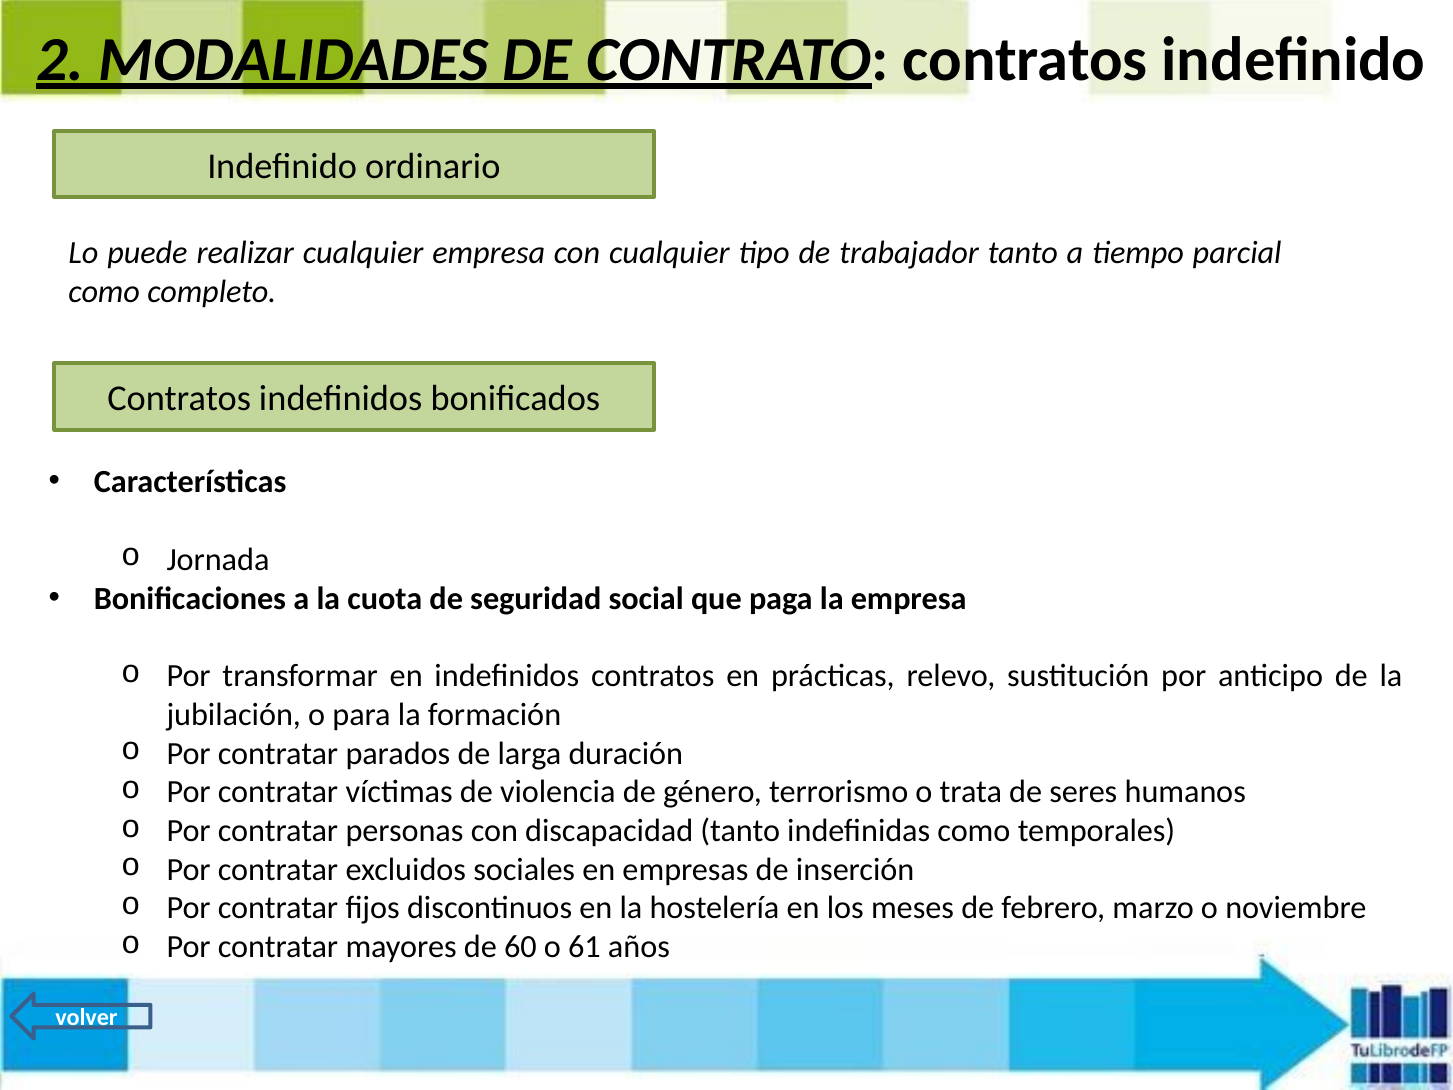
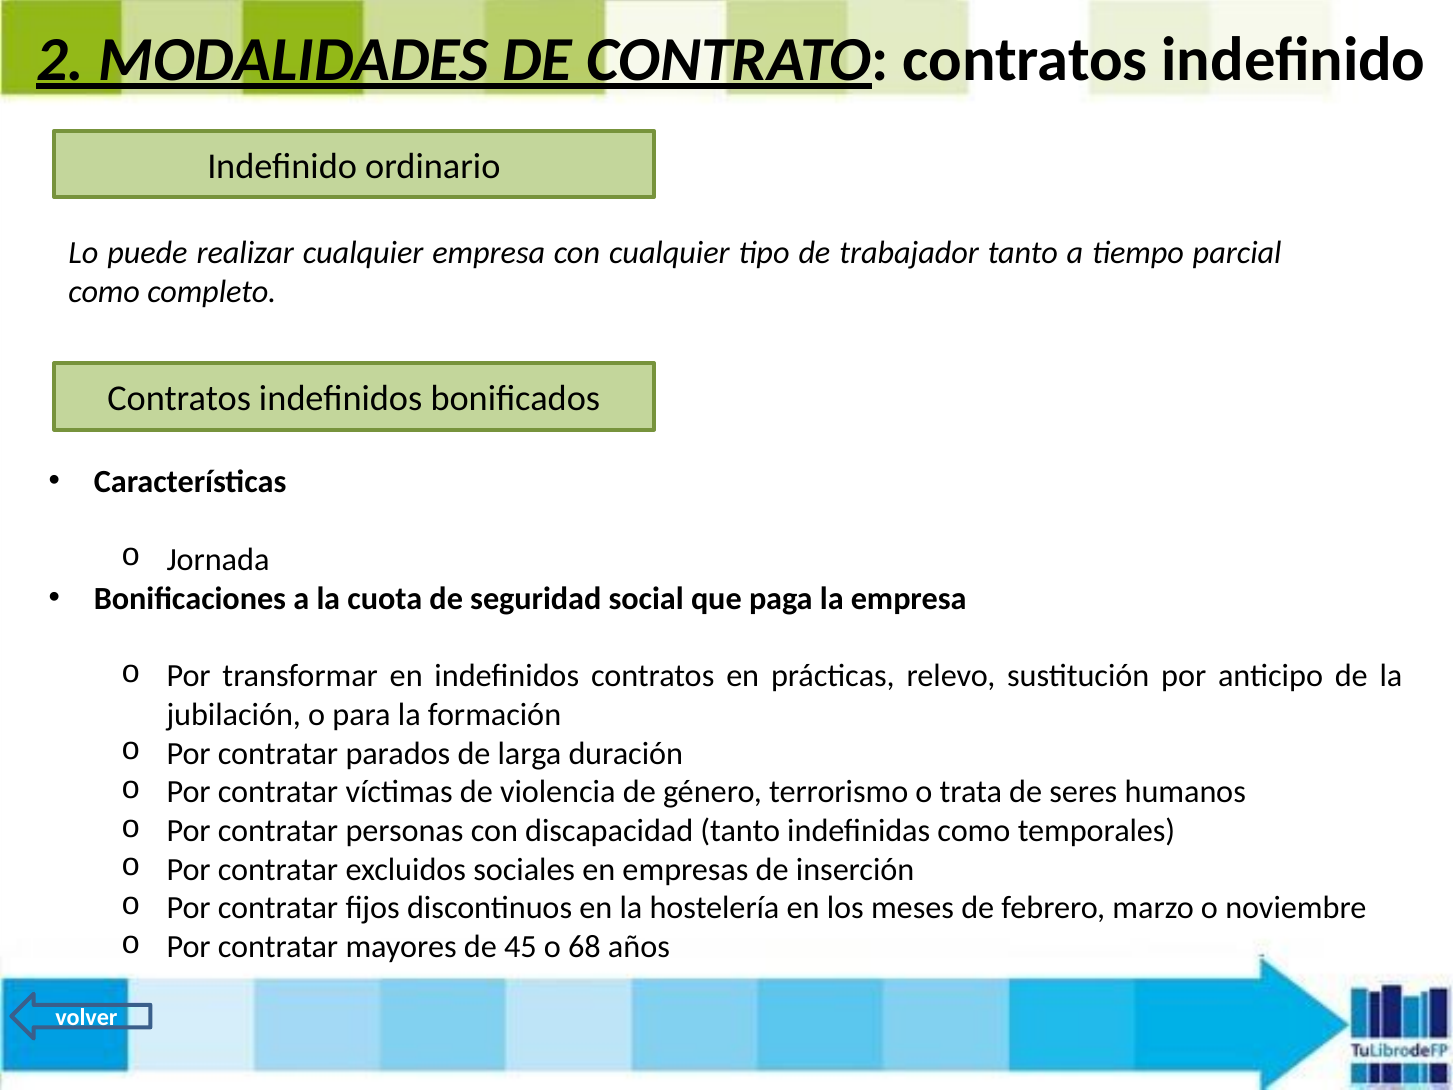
60: 60 -> 45 (520, 947)
61: 61 -> 68 (584, 947)
